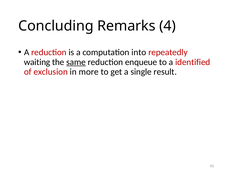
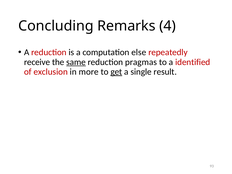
into: into -> else (139, 52)
waiting: waiting -> receive (37, 62)
enqueue: enqueue -> pragmas (141, 62)
get underline: none -> present (116, 72)
